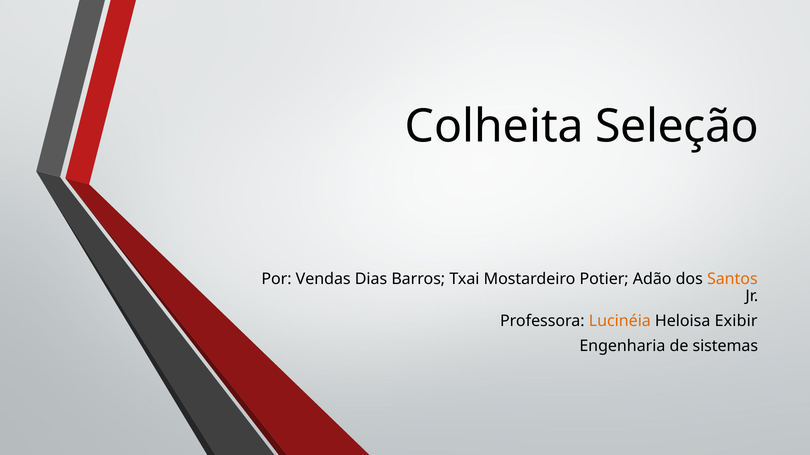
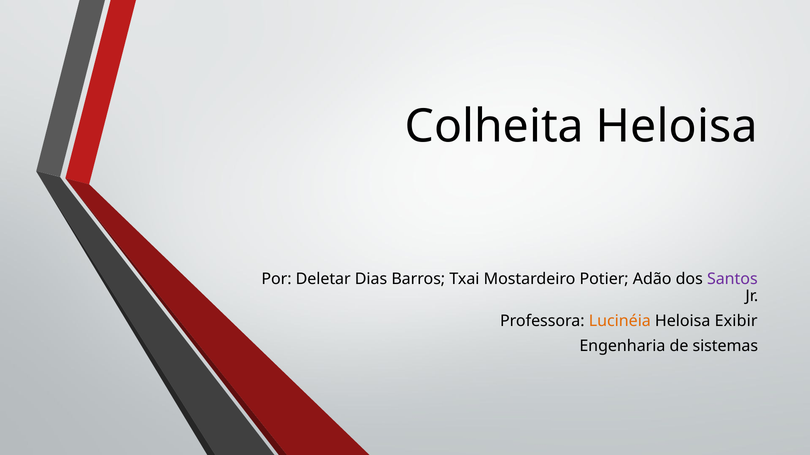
Colheita Seleção: Seleção -> Heloisa (677, 126)
Vendas: Vendas -> Deletar (323, 279)
Santos colour: orange -> purple (732, 279)
